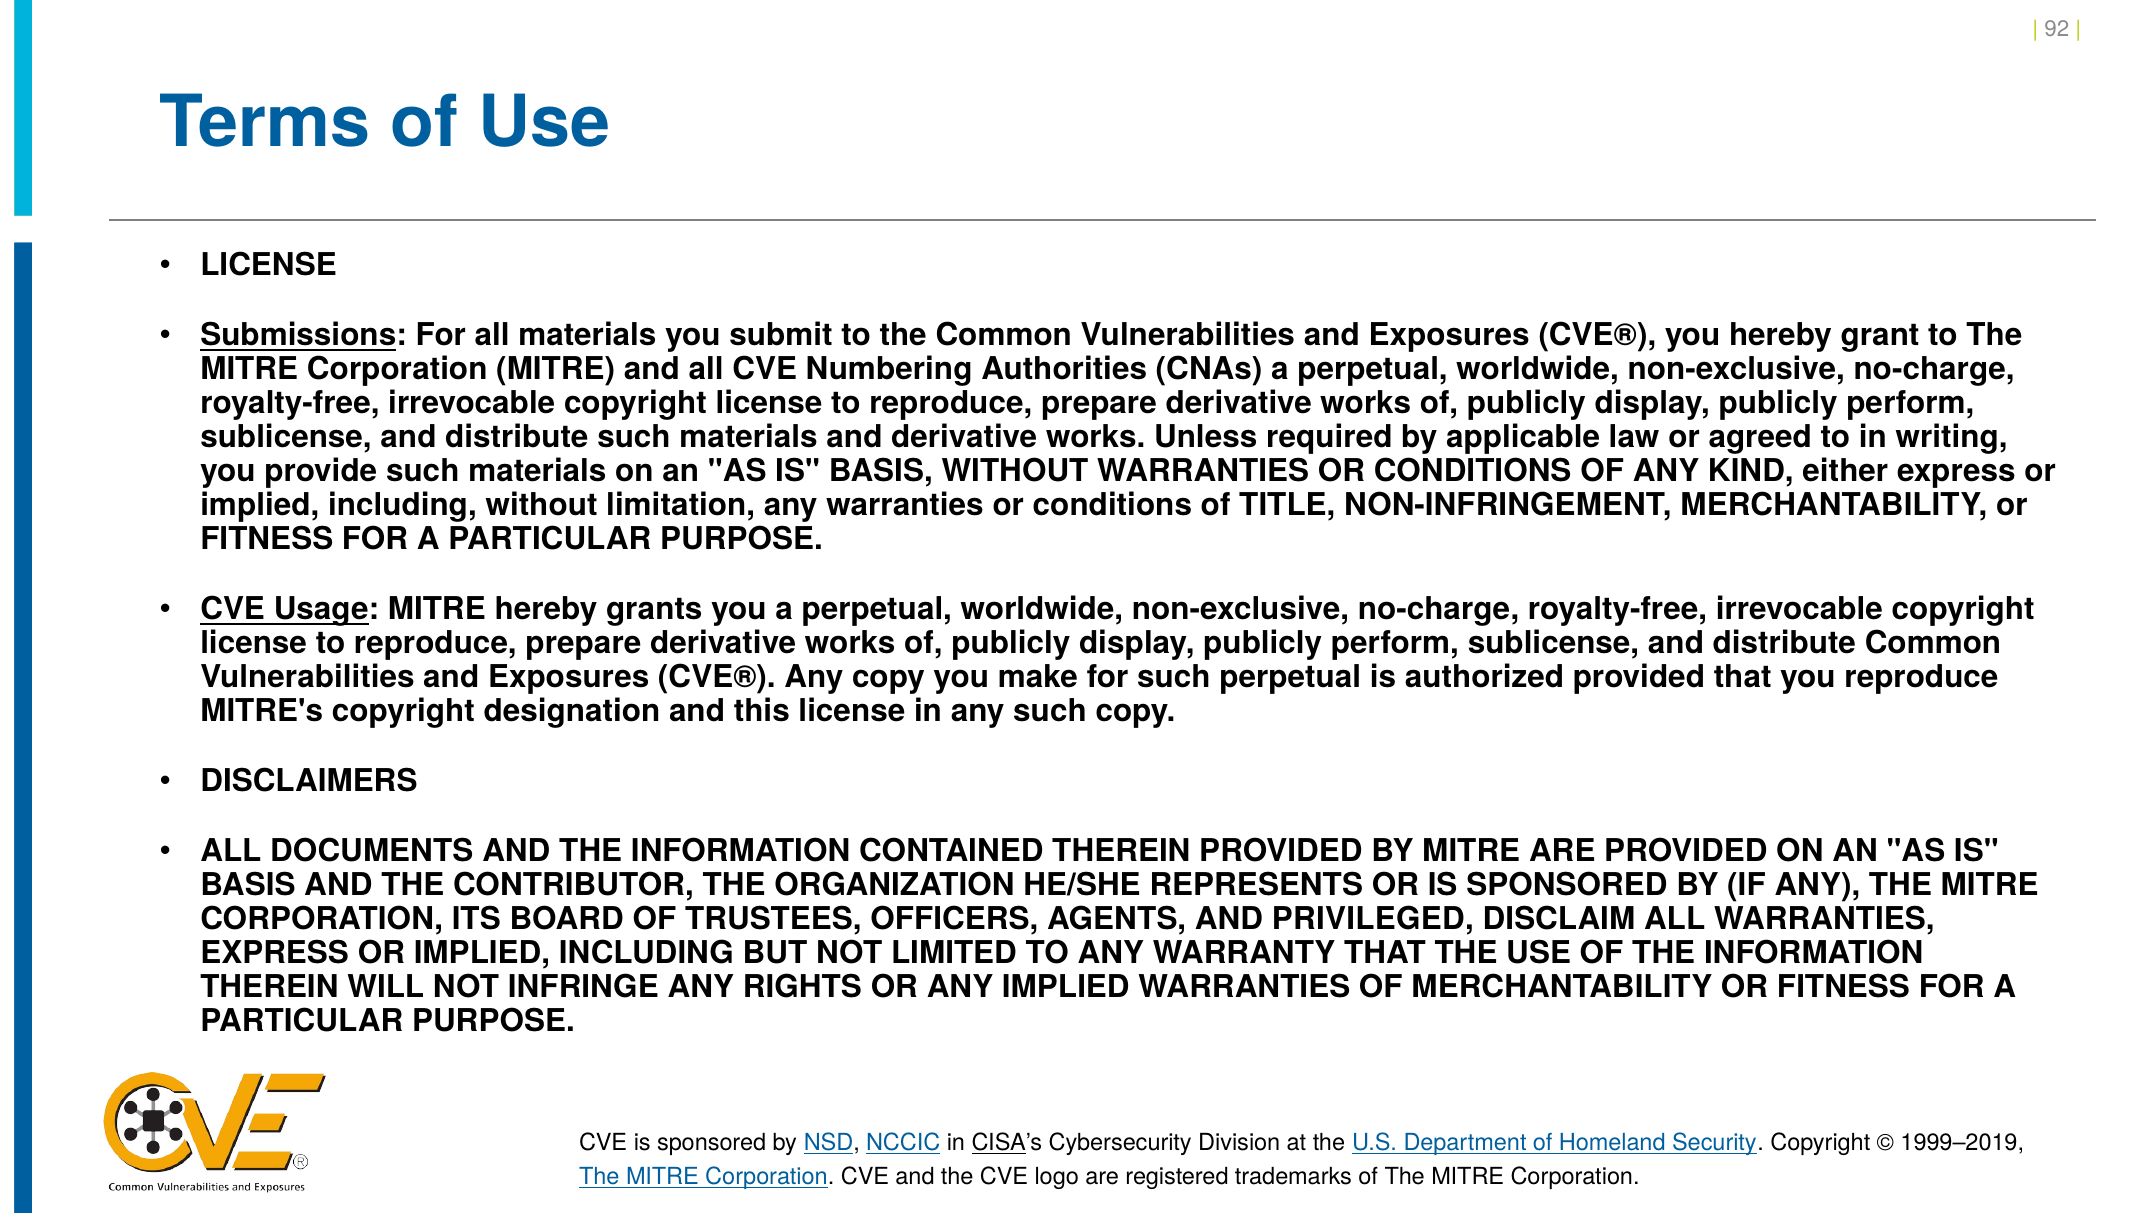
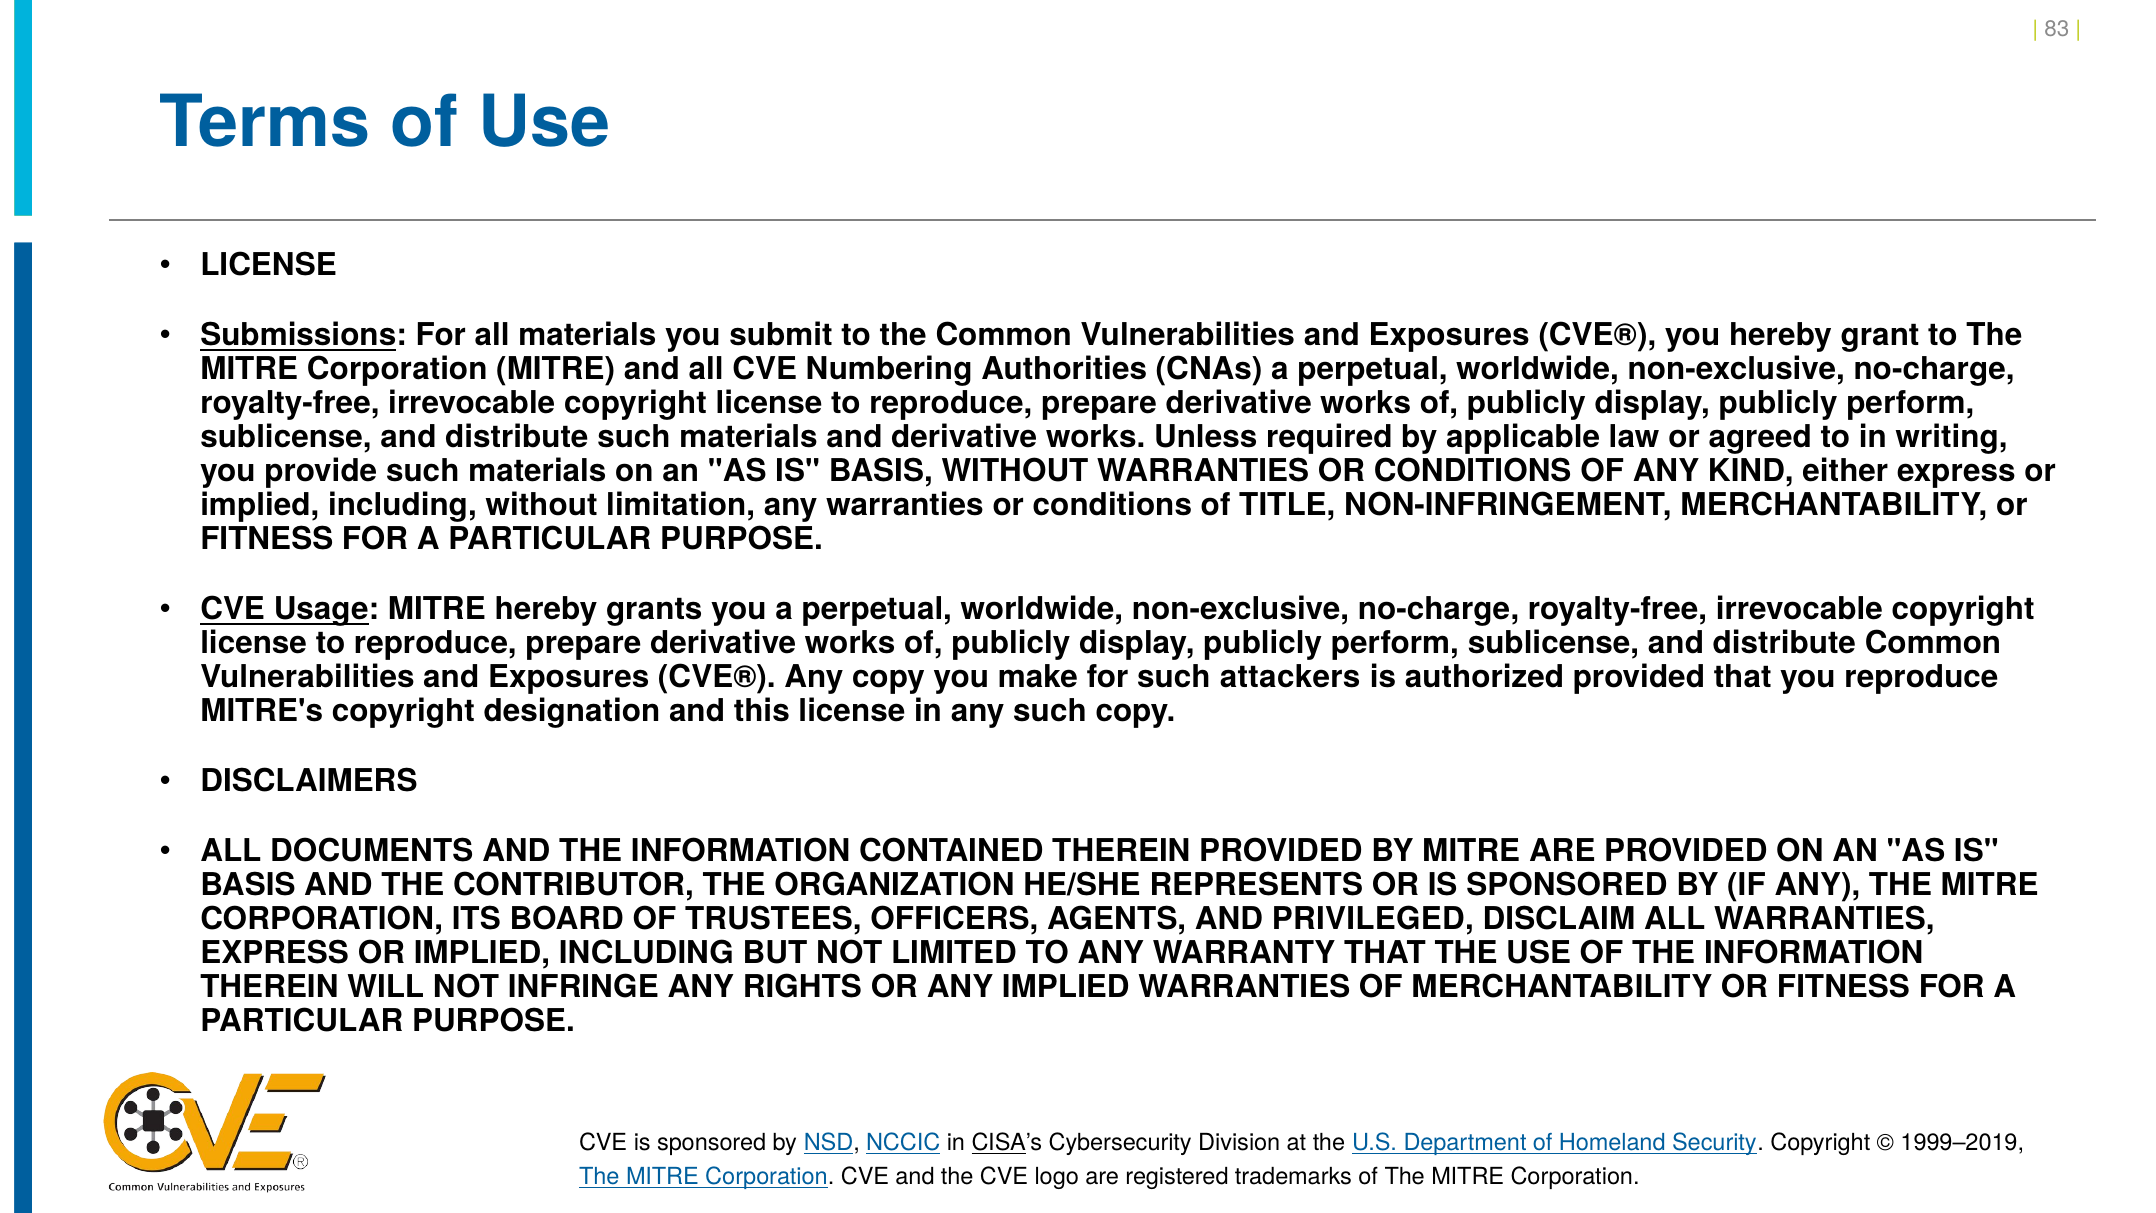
92: 92 -> 83 (2057, 29)
such perpetual: perpetual -> attackers (1290, 677)
